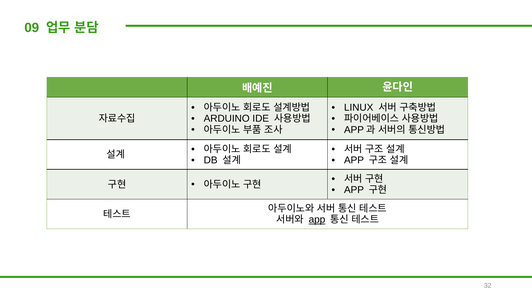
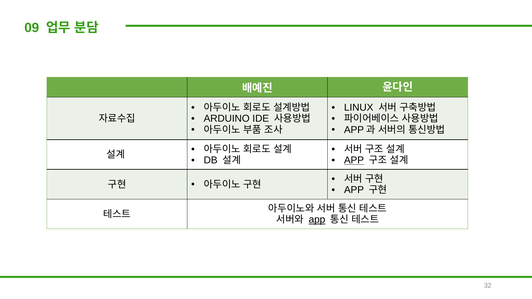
APP underline: none -> present (354, 160)
